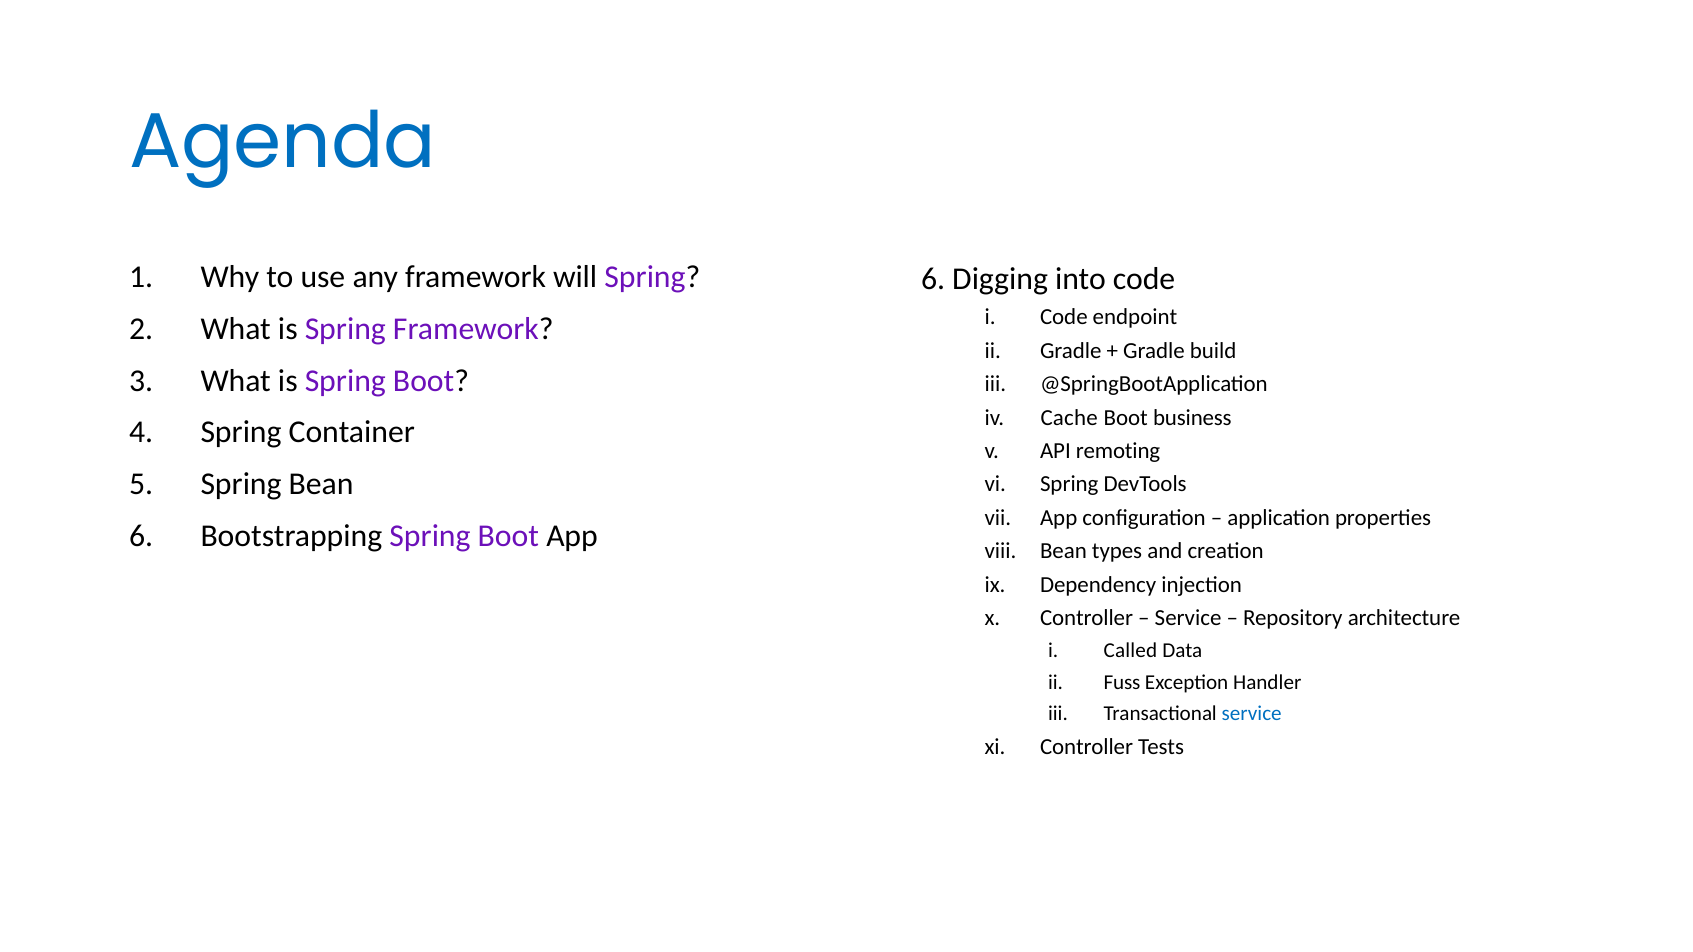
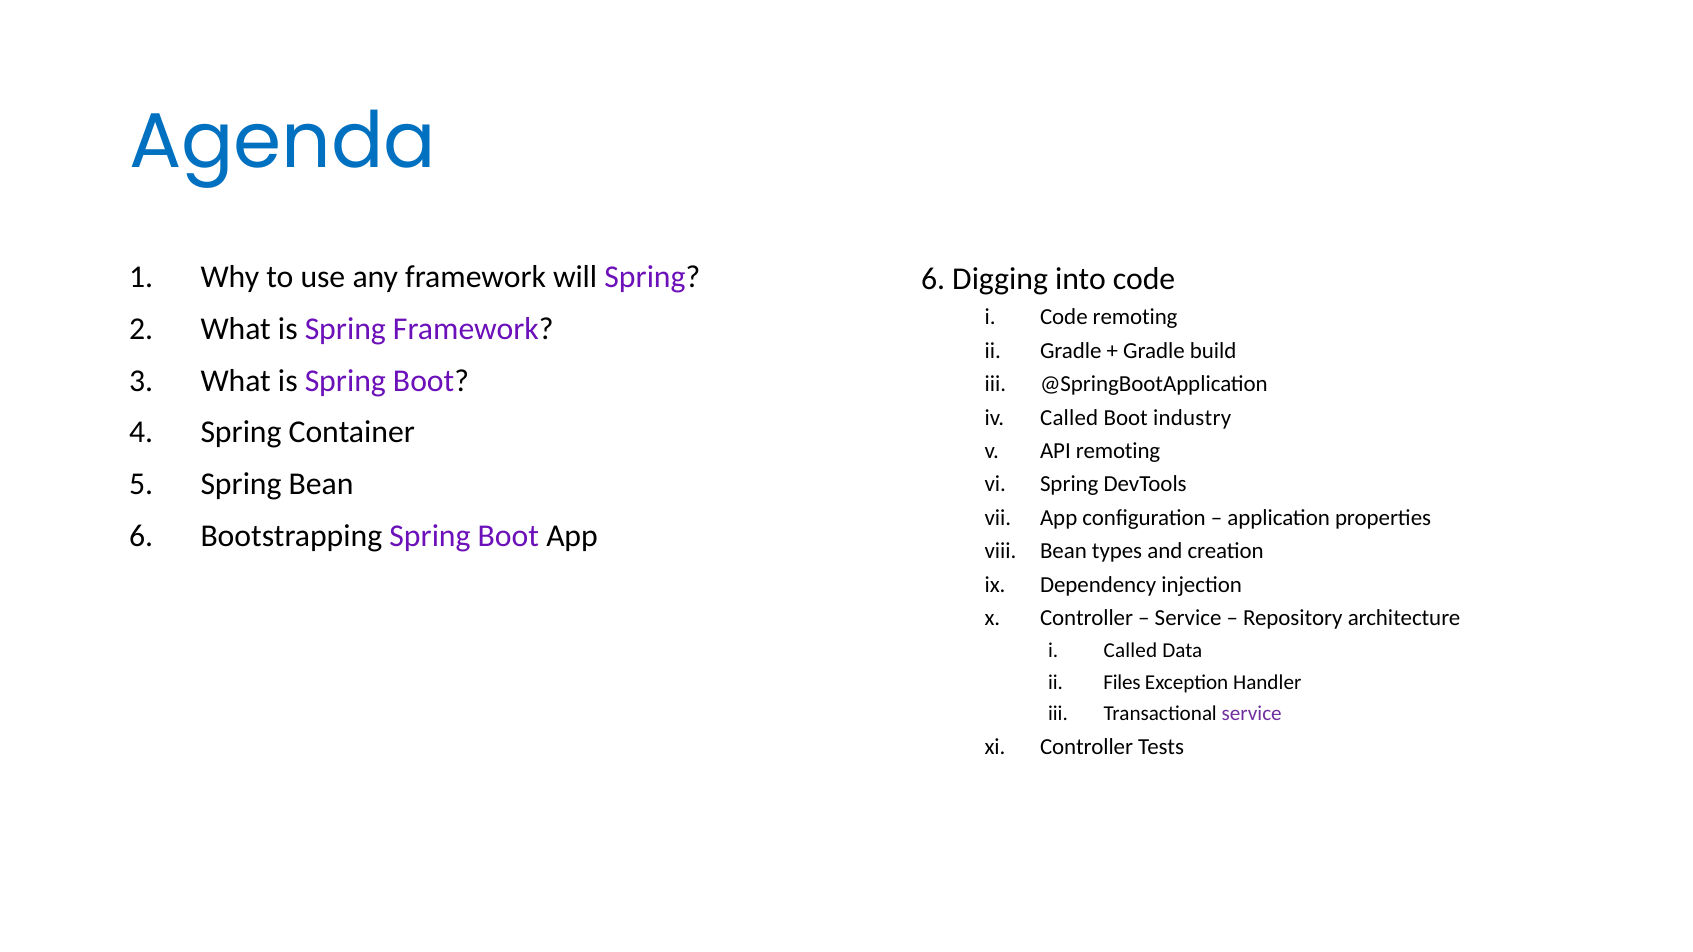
Code endpoint: endpoint -> remoting (1135, 317)
Cache: Cache -> Called (1069, 418)
business: business -> industry (1192, 418)
Fuss: Fuss -> Files (1122, 683)
service colour: blue -> purple (1252, 714)
